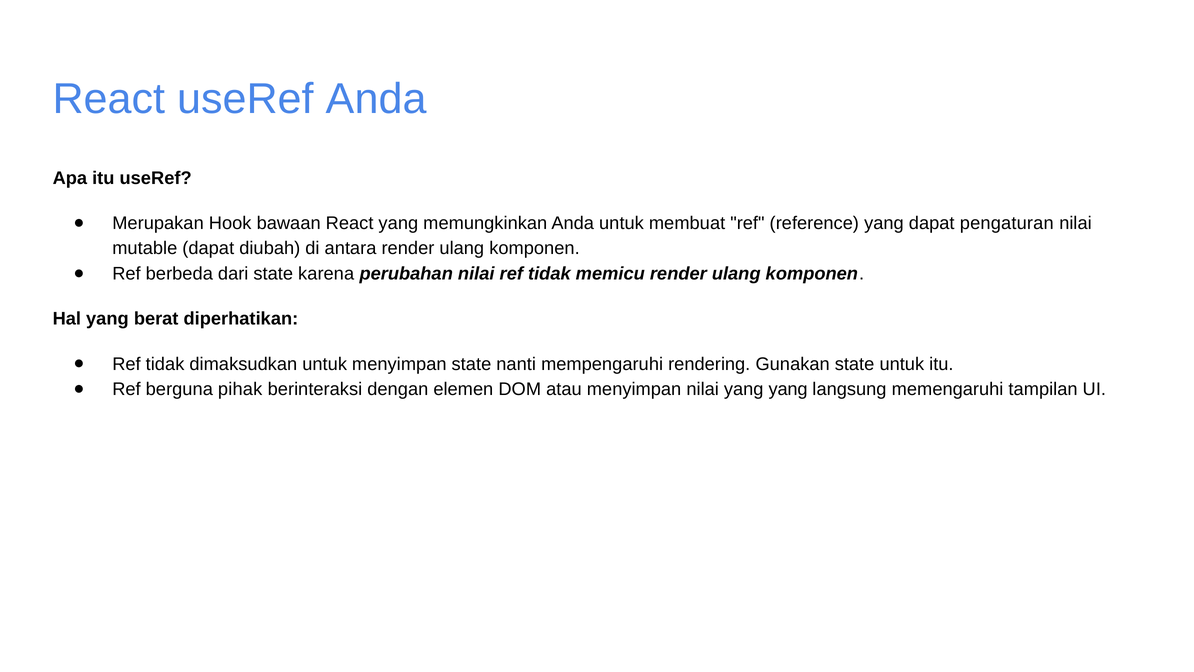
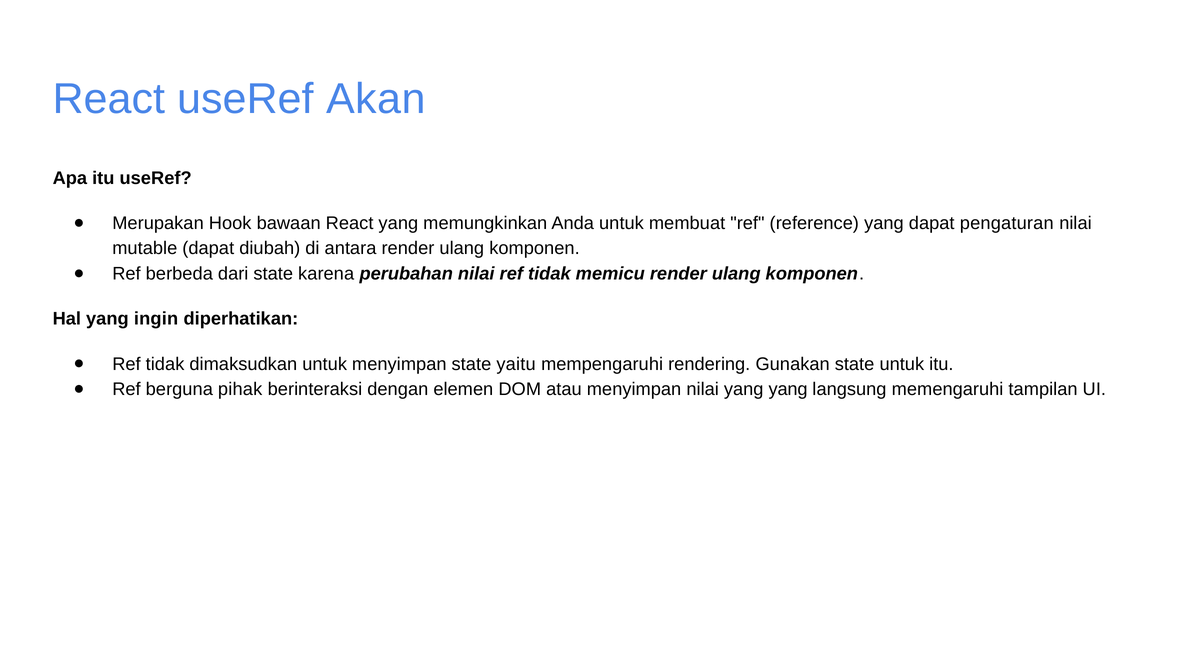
useRef Anda: Anda -> Akan (376, 99)
berat: berat -> ingin (156, 319)
nanti: nanti -> yaitu (516, 364)
